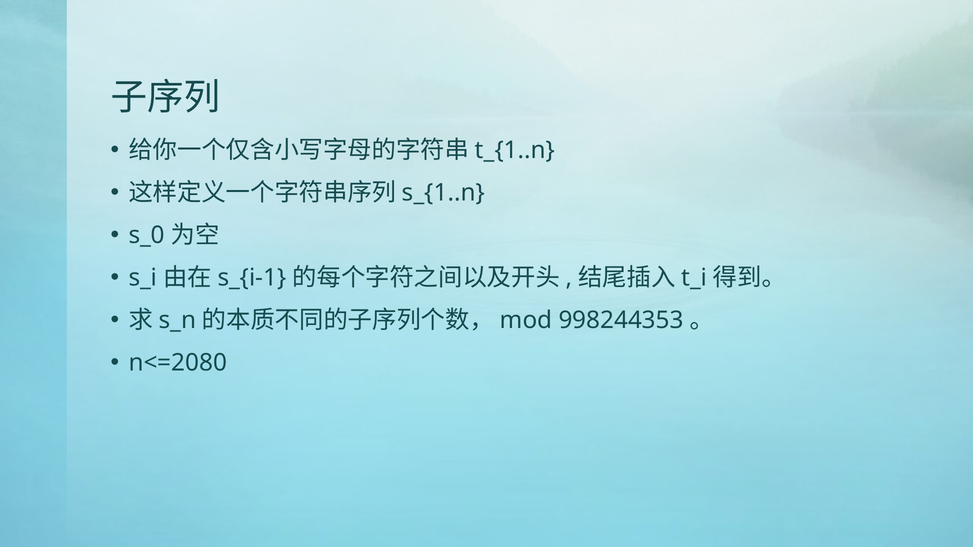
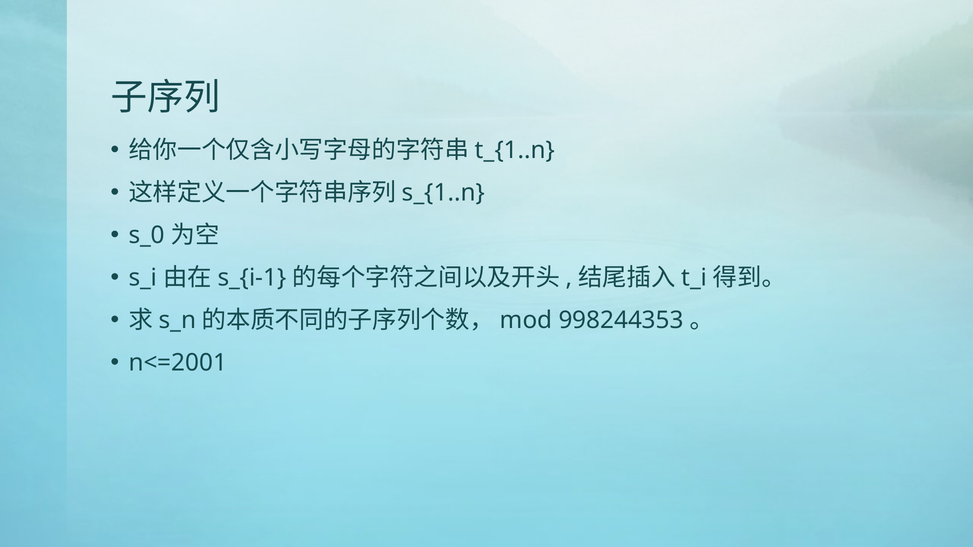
n<=2080: n<=2080 -> n<=2001 (178, 363)
